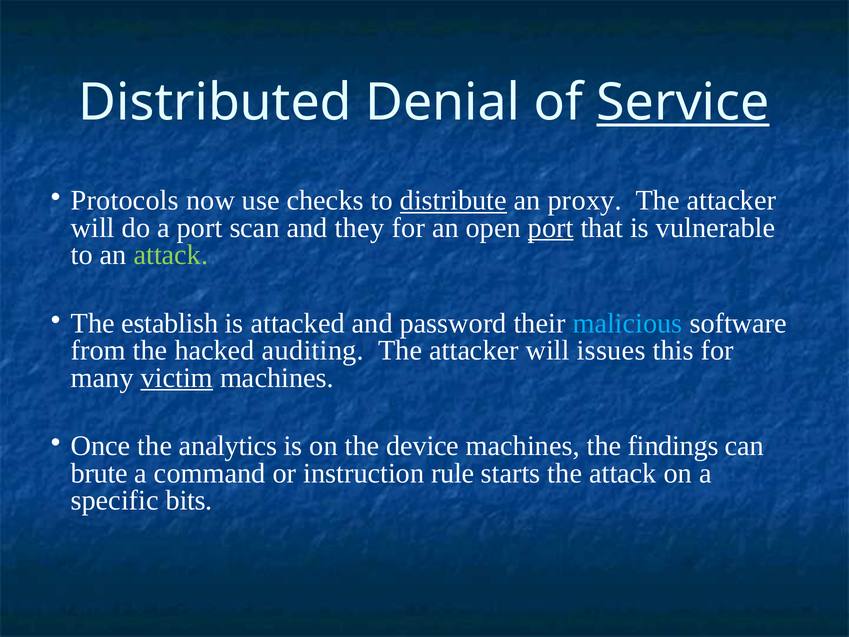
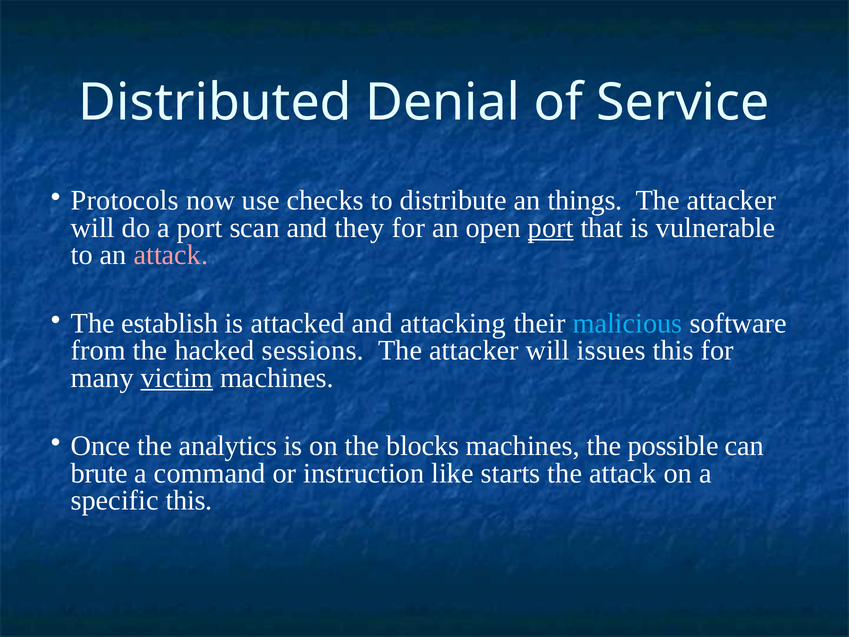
Service underline: present -> none (683, 103)
distribute underline: present -> none (453, 200)
proxy: proxy -> things (585, 200)
attack colour: light green -> pink (171, 255)
password: password -> attacking (453, 323)
auditing: auditing -> sessions (313, 350)
device: device -> blocks (423, 446)
findings: findings -> possible (673, 446)
rule: rule -> like (453, 473)
specific bits: bits -> this (189, 500)
